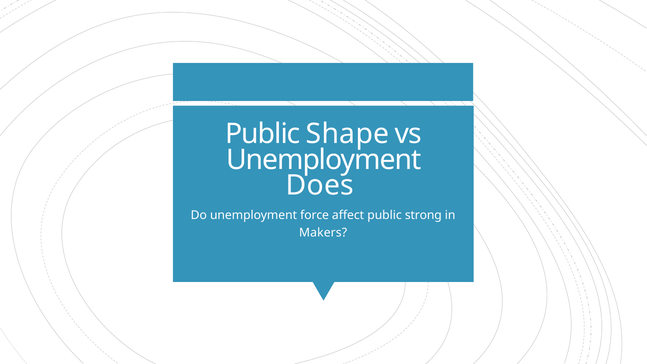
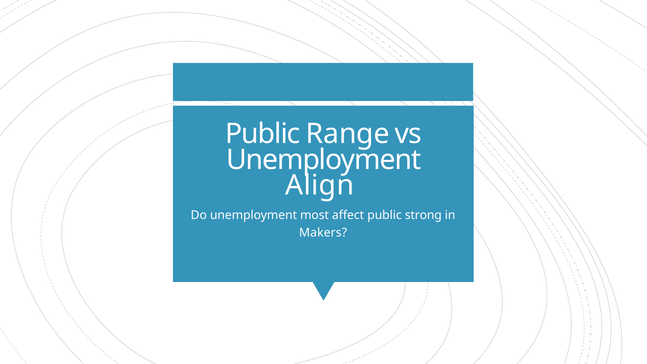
Shape: Shape -> Range (348, 134)
Does: Does -> Align (320, 186)
force: force -> most (315, 215)
